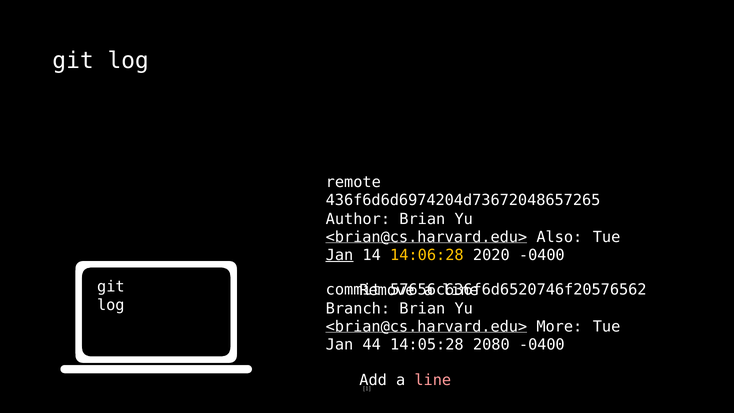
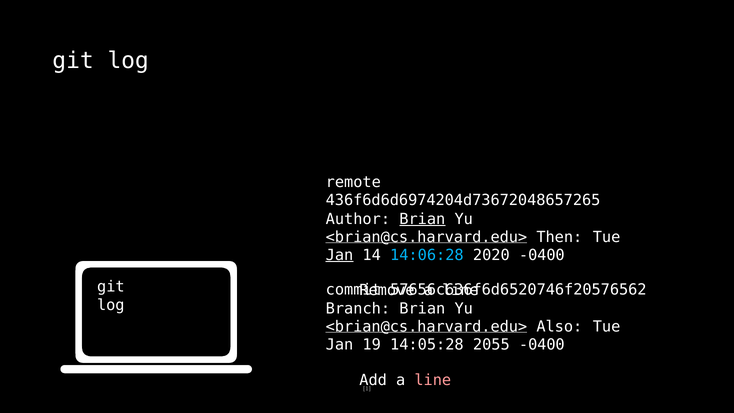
Brian underline: none -> present (422, 219)
Also: Also -> Then (559, 237)
14:06:28 colour: yellow -> light blue (427, 255)
More: More -> Also (559, 327)
44: 44 -> 19 (372, 345)
2080: 2080 -> 2055 (491, 345)
